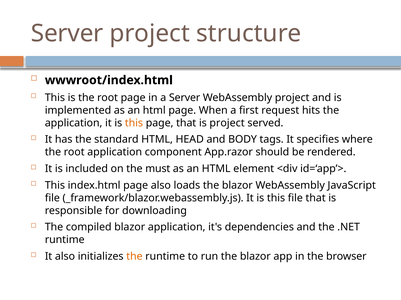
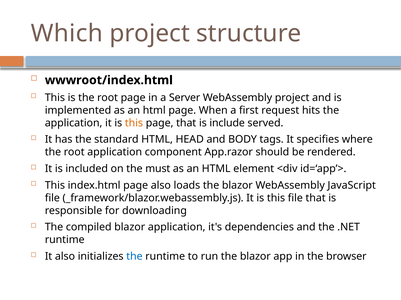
Server: Server -> Which (67, 33)
is project: project -> include (227, 123)
the colour: orange -> blue (134, 257)
